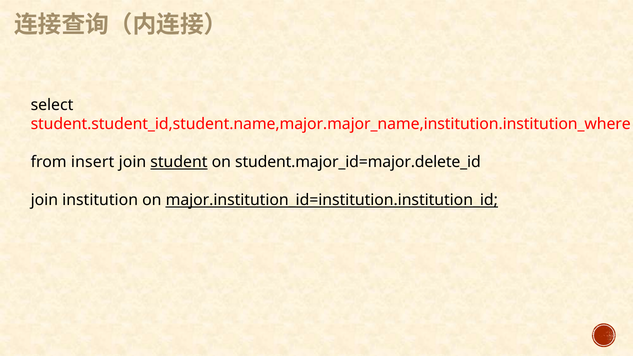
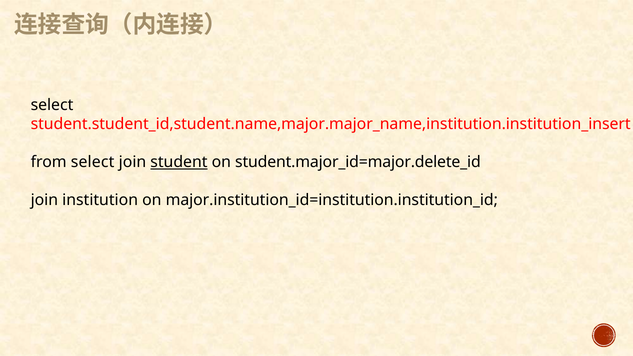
student.student_id,student.name,major.major_name,institution.institution_where: student.student_id,student.name,major.major_name,institution.institution_where -> student.student_id,student.name,major.major_name,institution.institution_insert (331, 124)
from insert: insert -> select (93, 162)
major.institution_id=institution.institution_id underline: present -> none (332, 200)
